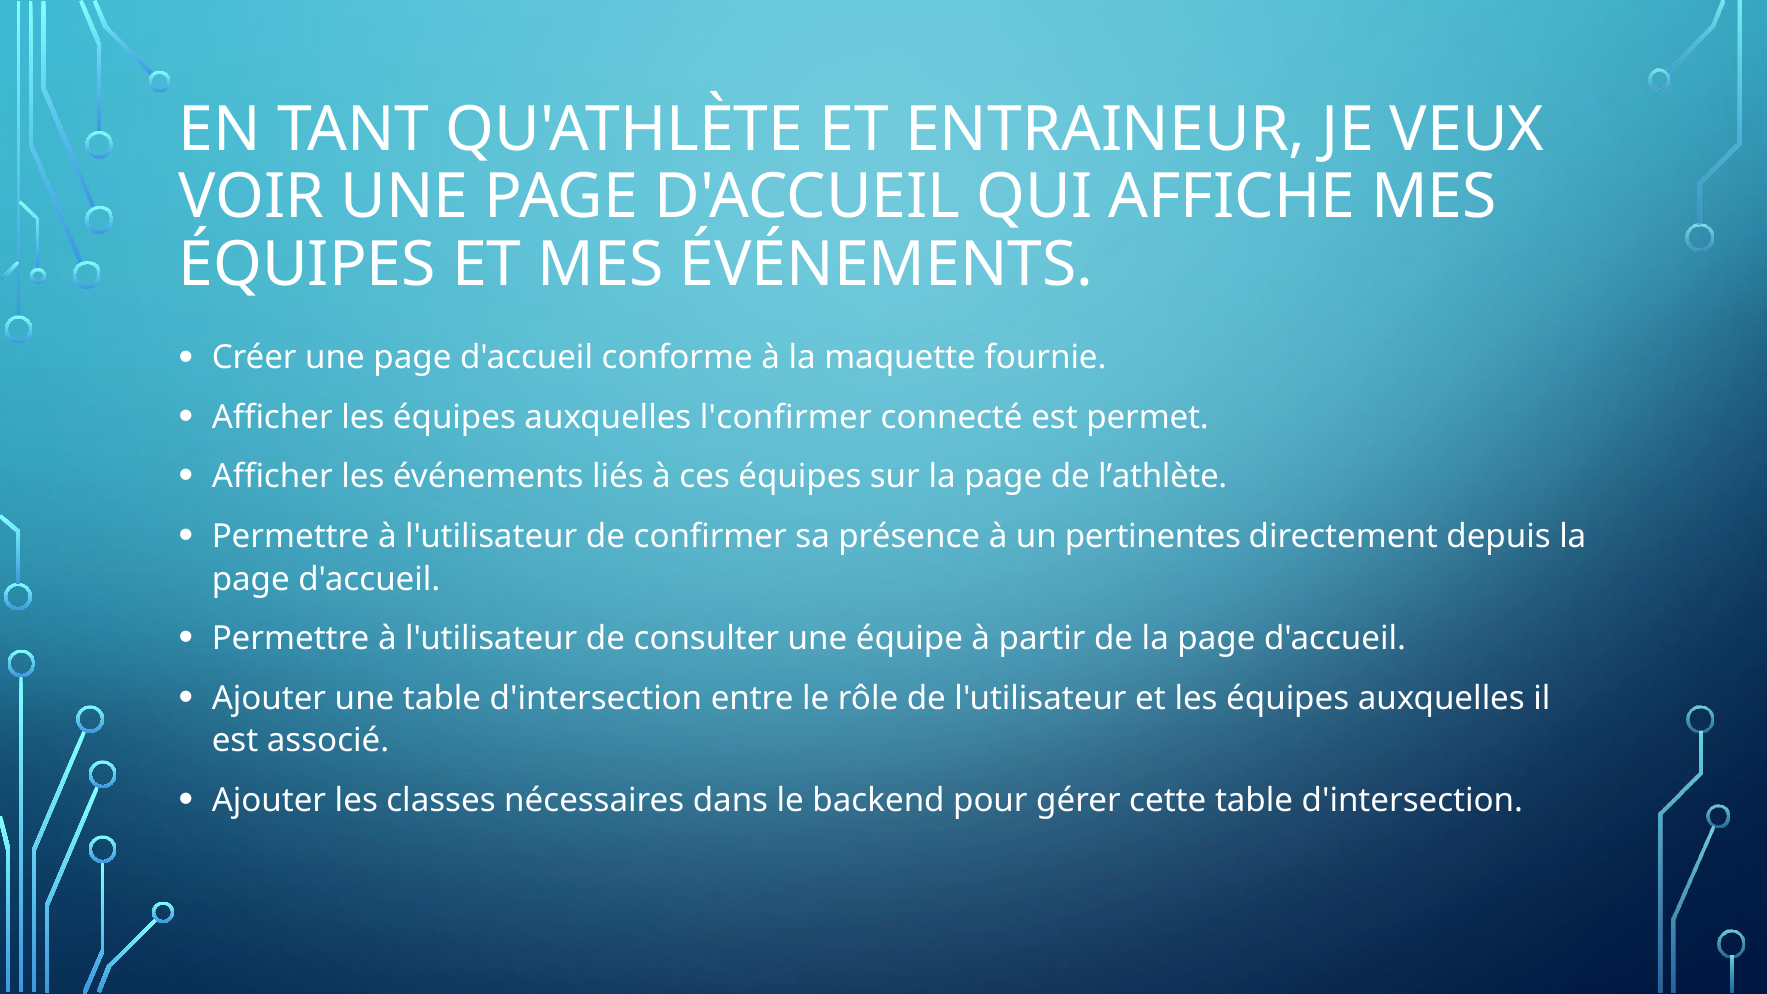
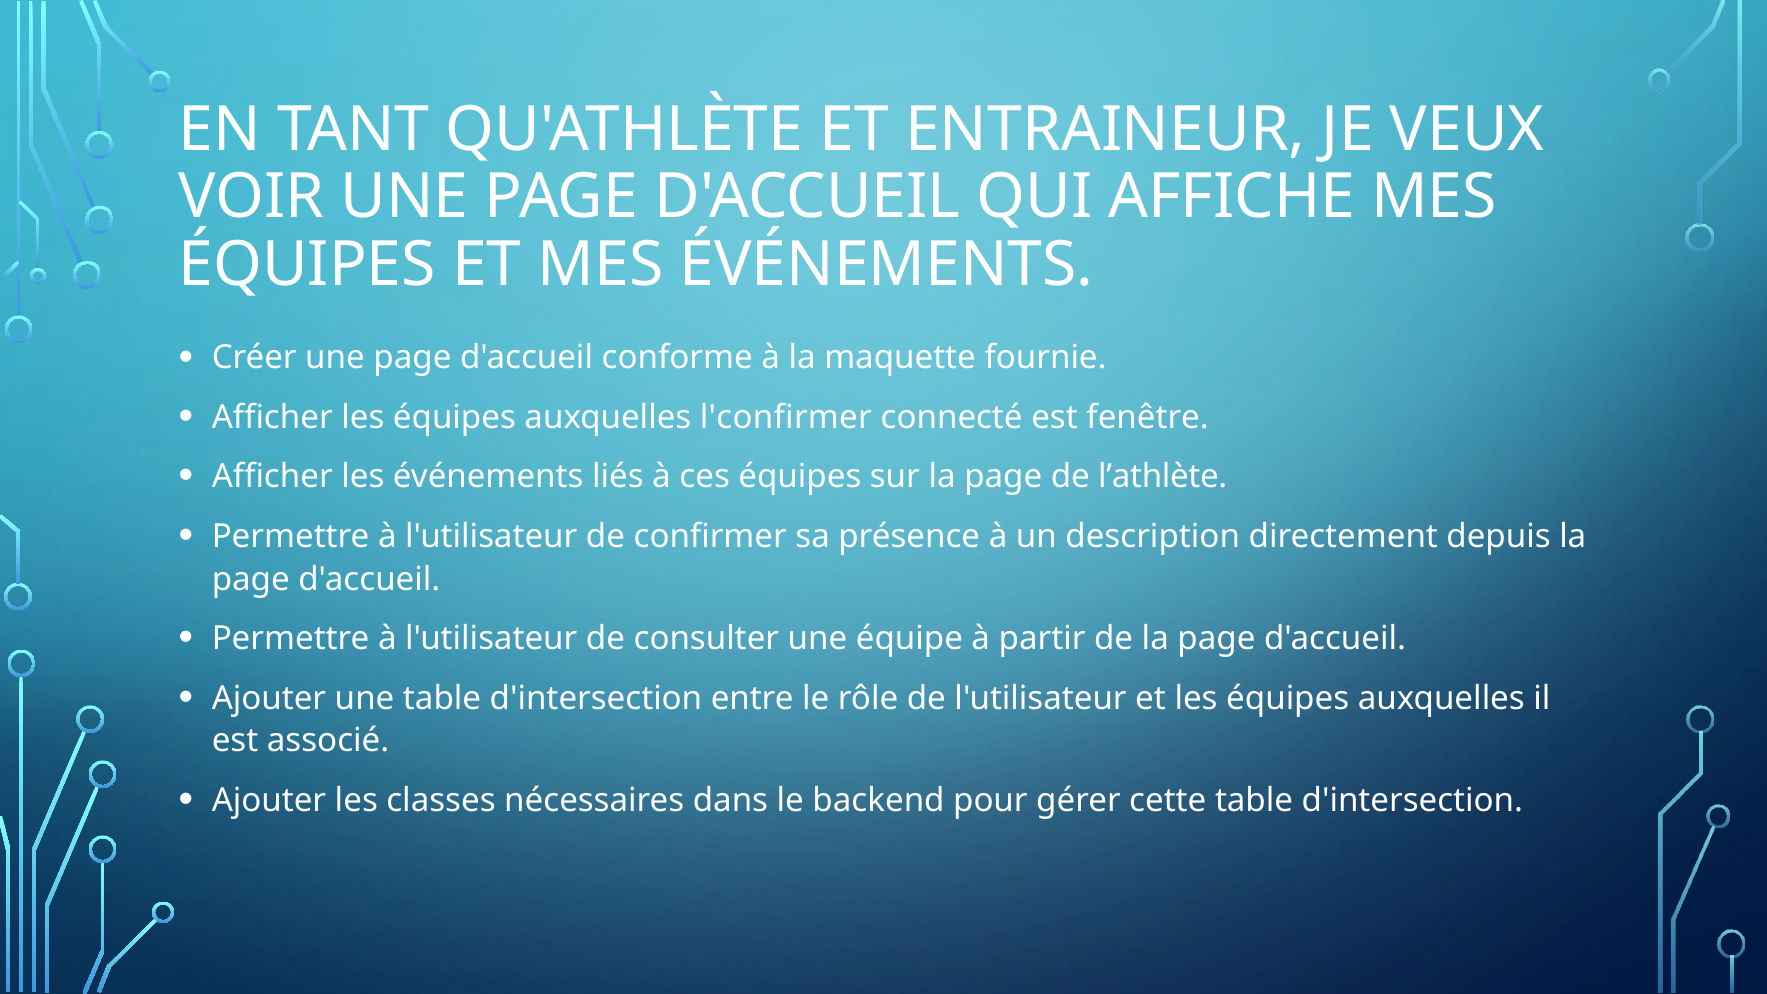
permet: permet -> fenêtre (1148, 417)
pertinentes: pertinentes -> description (1153, 536)
